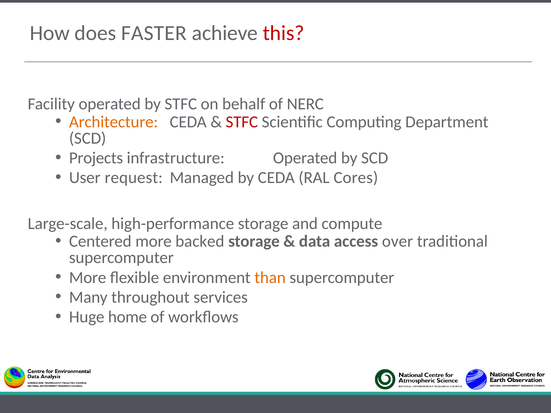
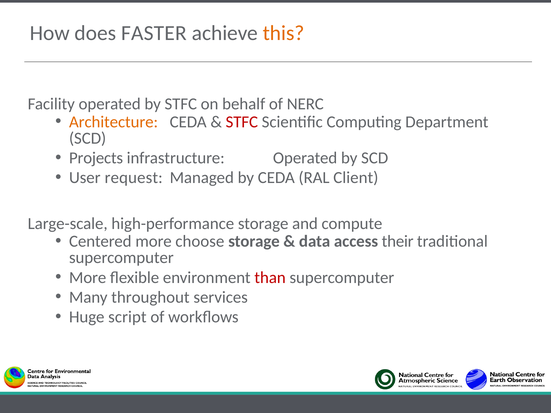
this colour: red -> orange (284, 33)
Cores: Cores -> Client (356, 178)
backed: backed -> choose (200, 242)
over: over -> their (398, 242)
than colour: orange -> red (270, 278)
home: home -> script (127, 317)
